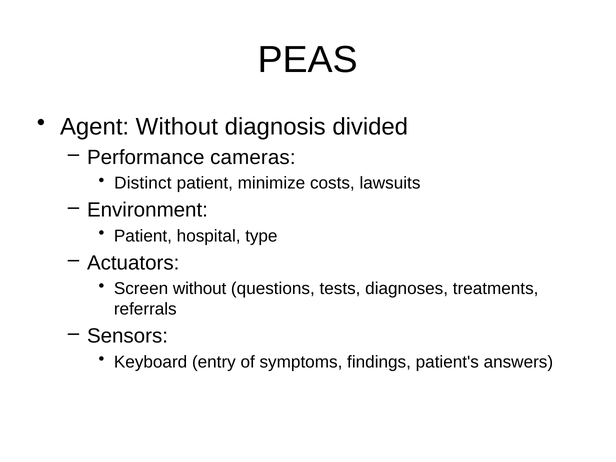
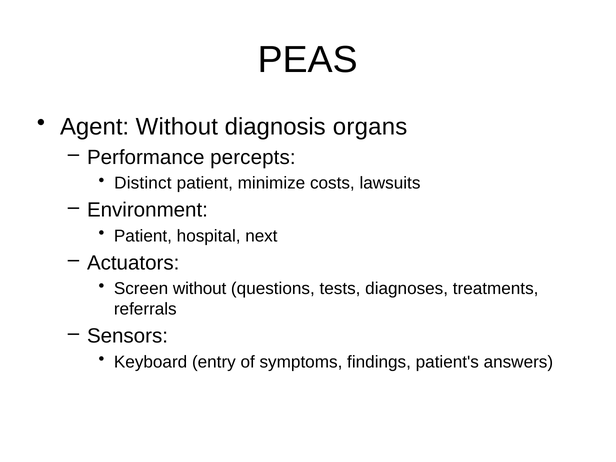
divided: divided -> organs (370, 127)
cameras: cameras -> percepts (253, 158)
type: type -> next (261, 236)
